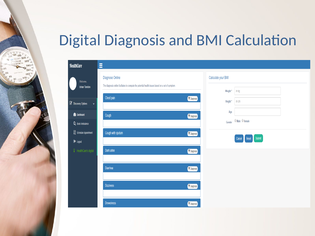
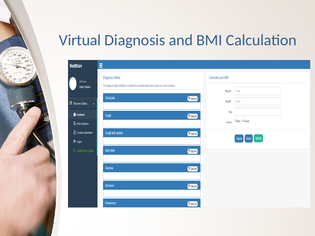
Digital: Digital -> Virtual (80, 40)
